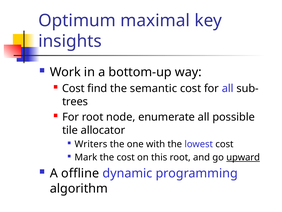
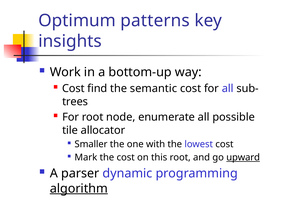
maximal: maximal -> patterns (155, 20)
Writers: Writers -> Smaller (91, 144)
offline: offline -> parser (80, 173)
algorithm underline: none -> present (79, 188)
